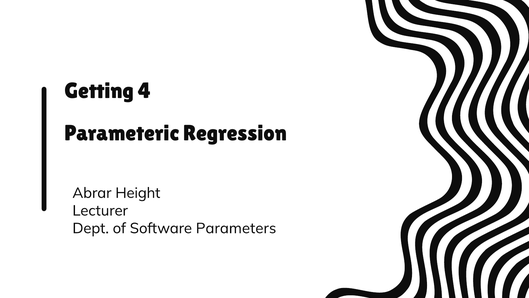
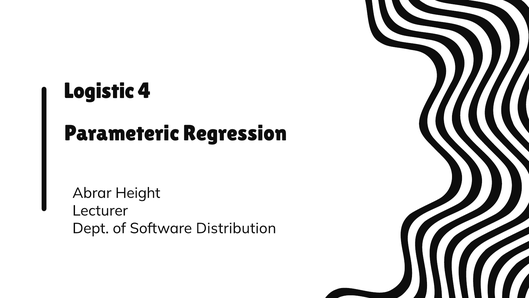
Getting: Getting -> Logistic (99, 91)
Parameters: Parameters -> Distribution (236, 228)
